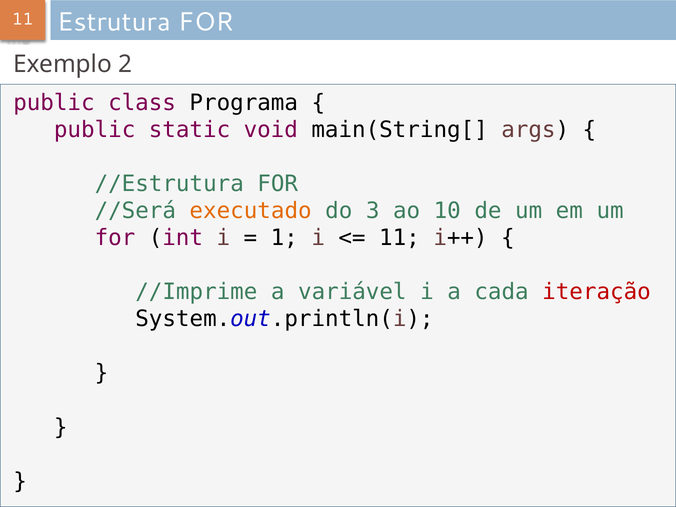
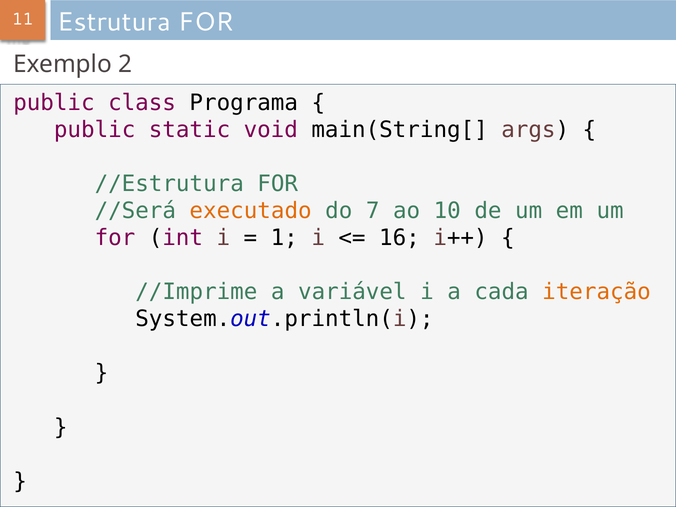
3: 3 -> 7 (373, 211)
11: 11 -> 16 (399, 238)
iteração colour: red -> orange (597, 292)
